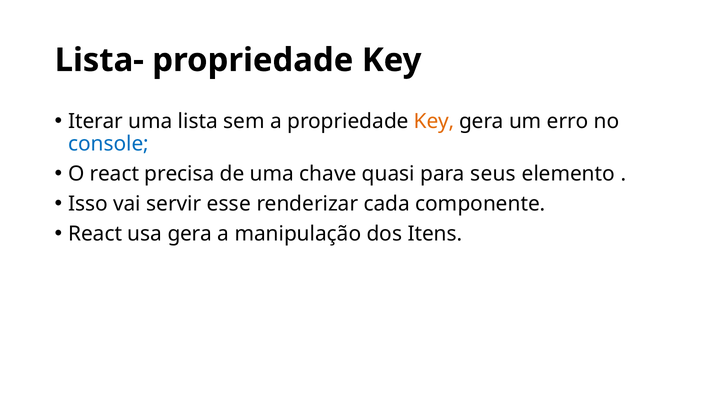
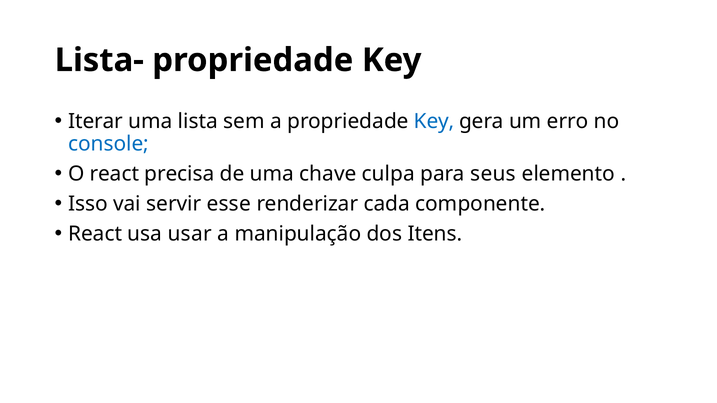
Key colour: orange -> blue (434, 121)
quasi: quasi -> culpa (388, 174)
usa gera: gera -> usar (190, 234)
